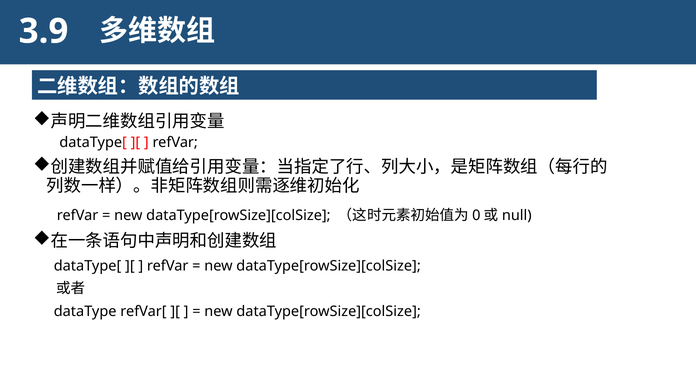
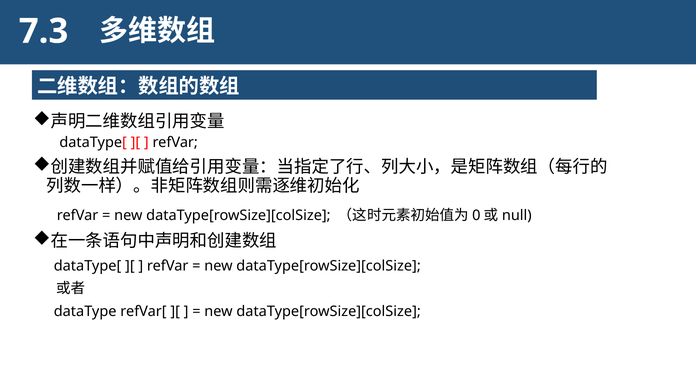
3.9: 3.9 -> 7.3 (44, 31)
